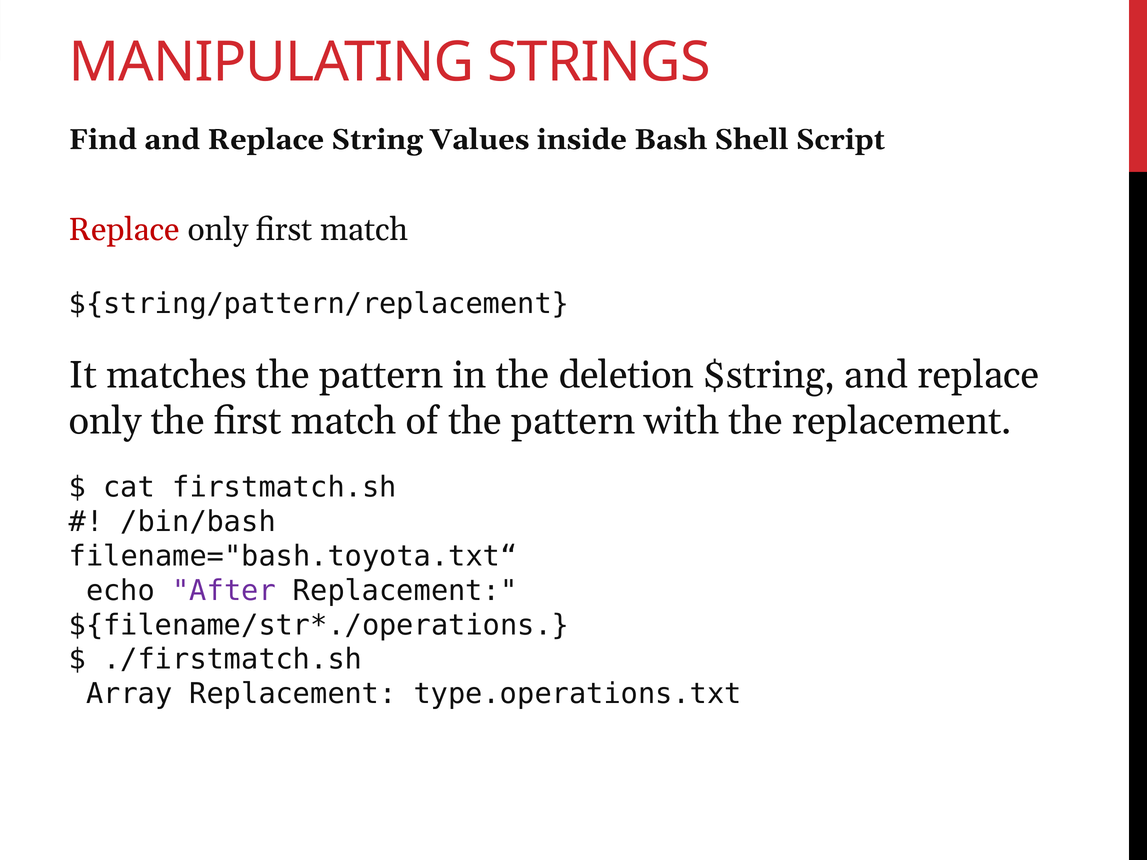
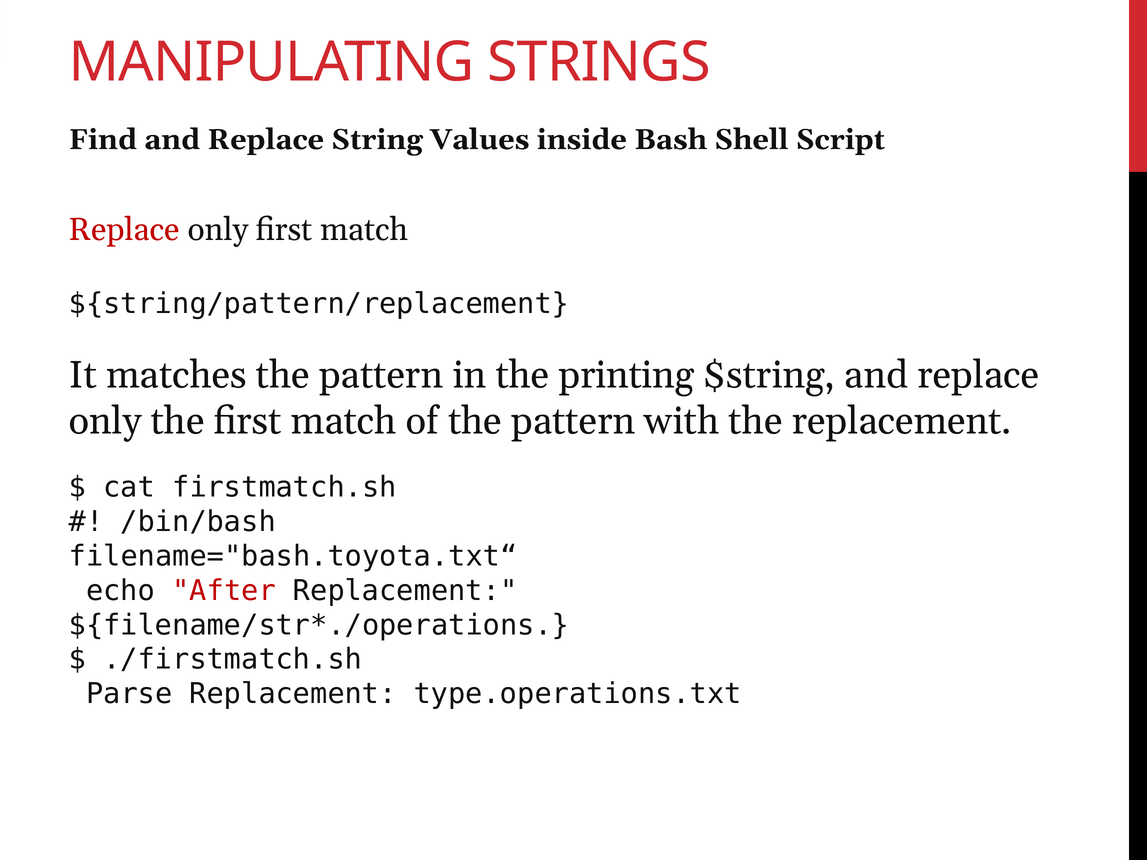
deletion: deletion -> printing (626, 375)
After colour: purple -> red (224, 591)
Array: Array -> Parse (129, 694)
